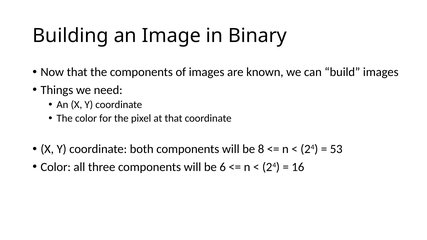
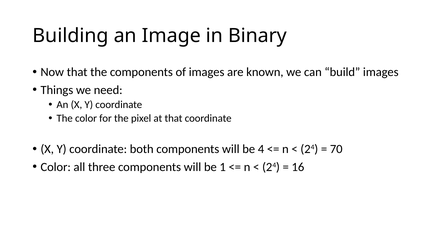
8: 8 -> 4 (261, 149)
53: 53 -> 70 (336, 149)
6: 6 -> 1 (223, 167)
